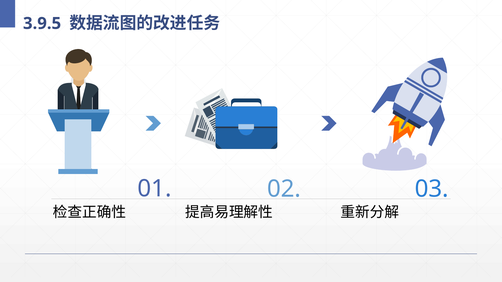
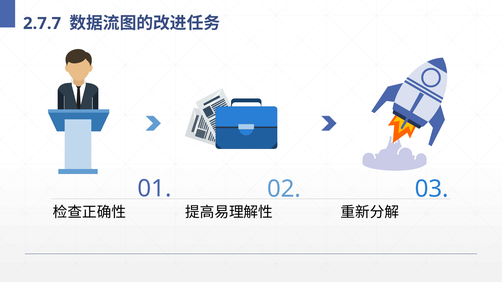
3.9.5: 3.9.5 -> 2.7.7 (42, 23)
